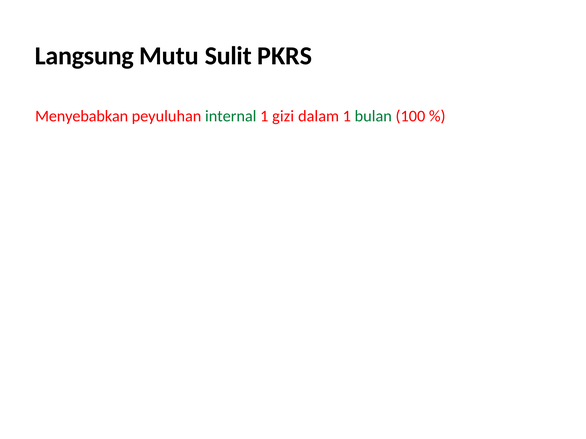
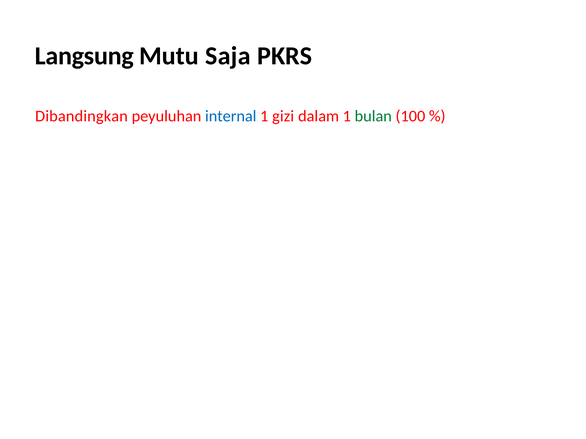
Sulit: Sulit -> Saja (228, 56)
Menyebabkan: Menyebabkan -> Dibandingkan (82, 116)
internal colour: green -> blue (231, 116)
